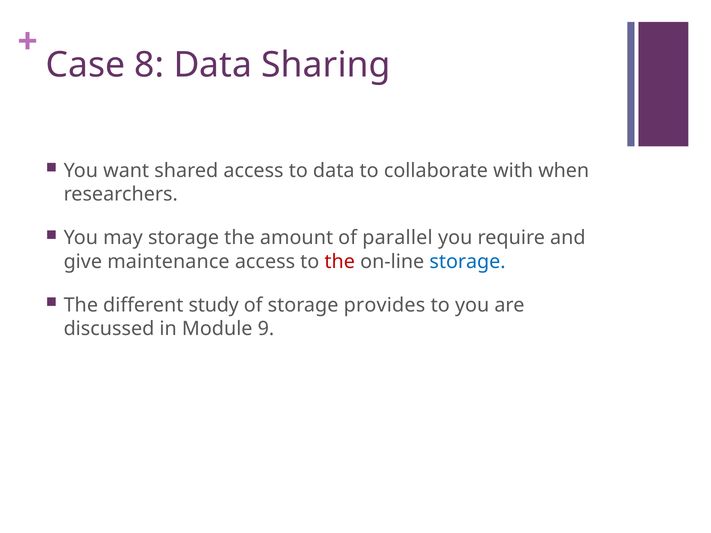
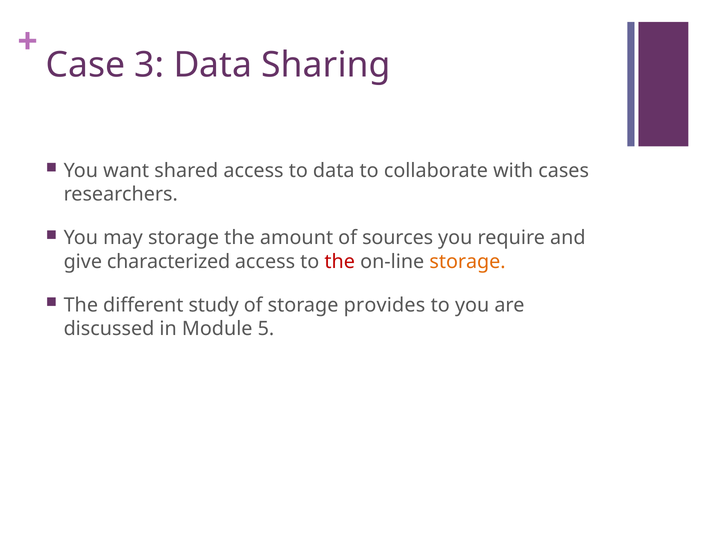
8: 8 -> 3 (149, 65)
when: when -> cases (564, 171)
parallel: parallel -> sources (398, 238)
maintenance: maintenance -> characterized (169, 262)
storage colour: blue -> orange (468, 262)
9: 9 -> 5 (266, 329)
